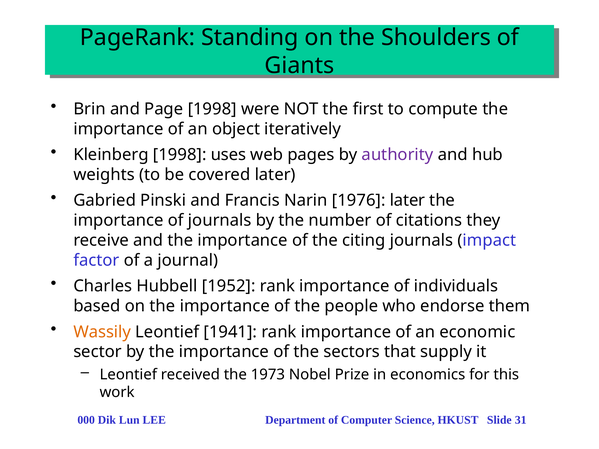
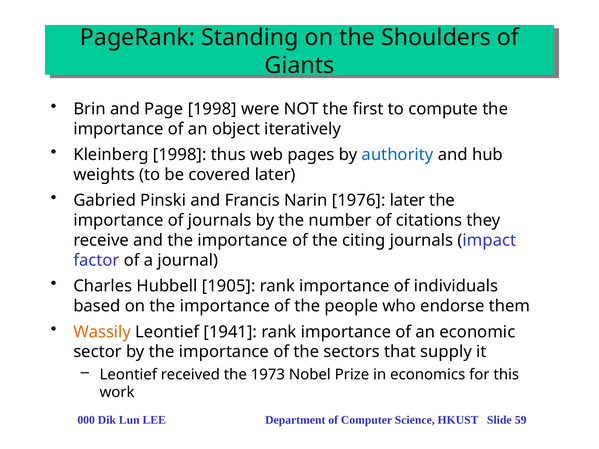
uses: uses -> thus (228, 155)
authority colour: purple -> blue (398, 155)
1952: 1952 -> 1905 (229, 286)
31: 31 -> 59 (521, 420)
